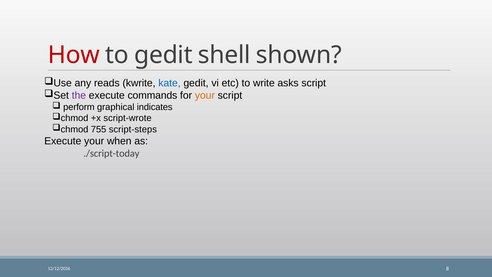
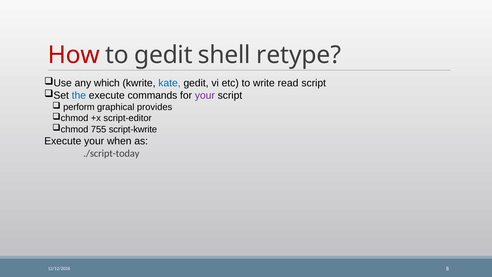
shown: shown -> retype (299, 55)
reads: reads -> which (107, 83)
asks: asks -> read (288, 83)
the colour: purple -> blue (79, 95)
your colour: orange -> purple (205, 95)
indicates: indicates -> provides (155, 107)
script-wrote: script-wrote -> script-editor (128, 118)
script-steps: script-steps -> script-kwrite (133, 129)
